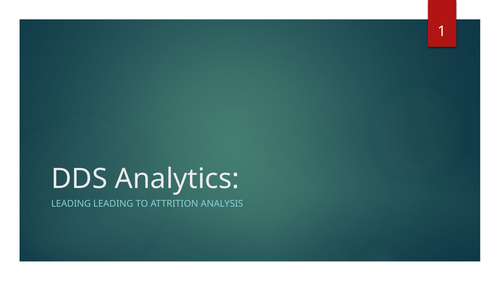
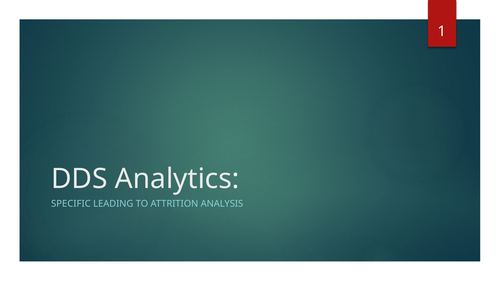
LEADING: LEADING -> SPECIFIC (71, 204)
